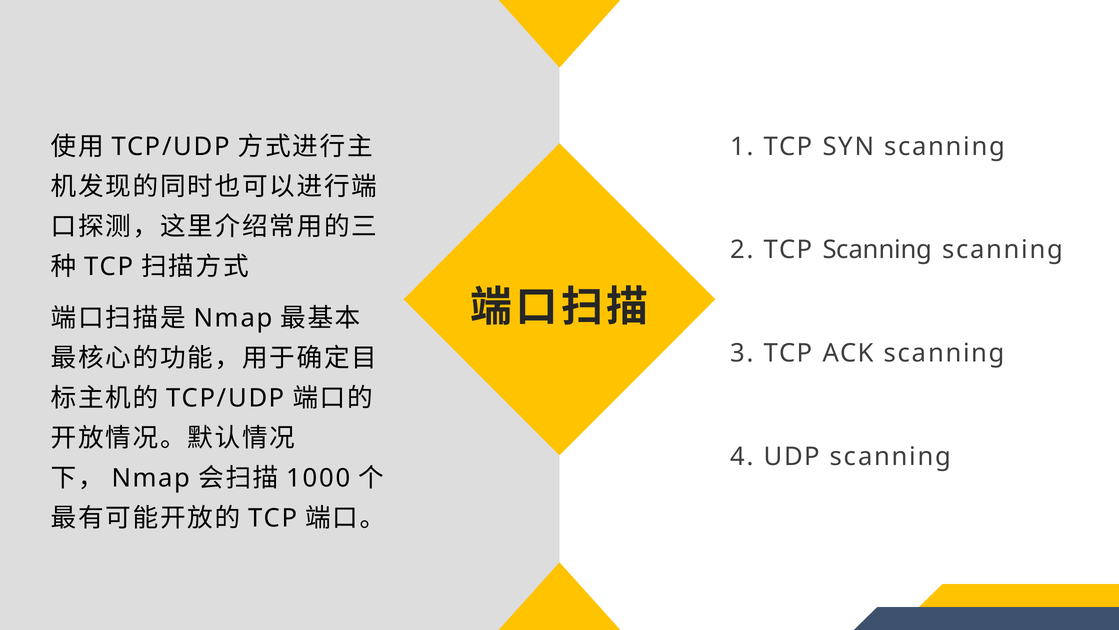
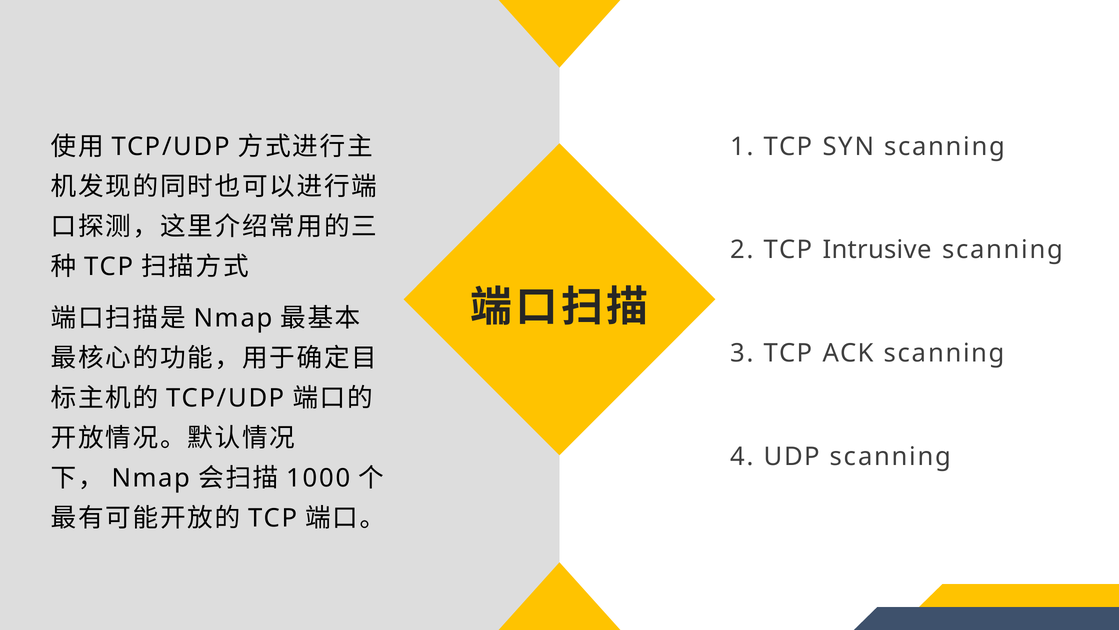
TCP Scanning: Scanning -> Intrusive (877, 250)
